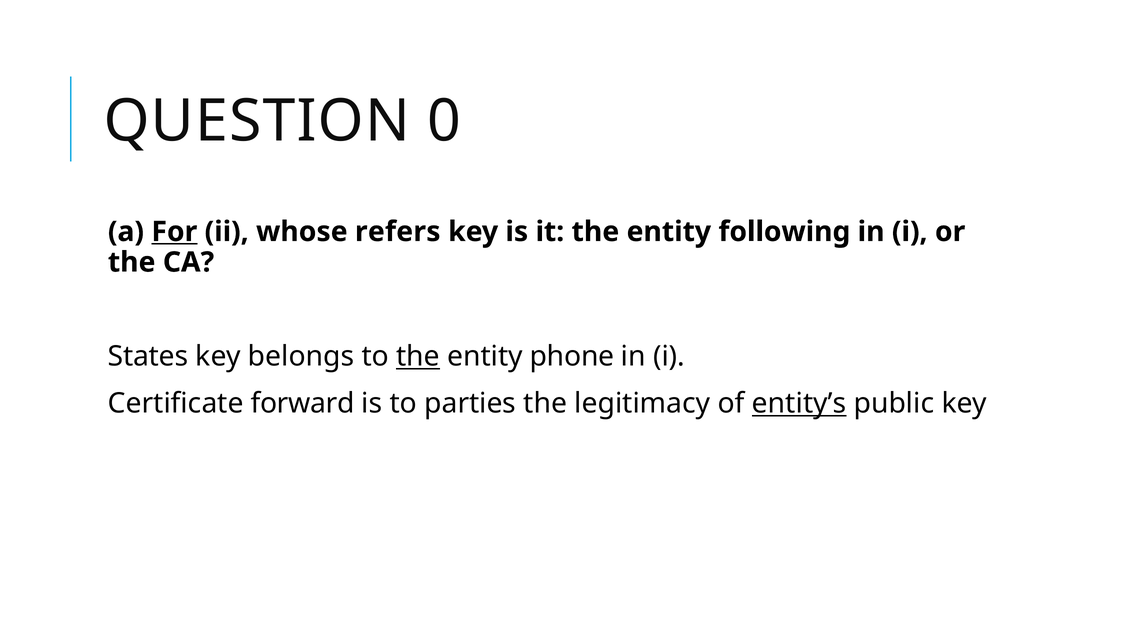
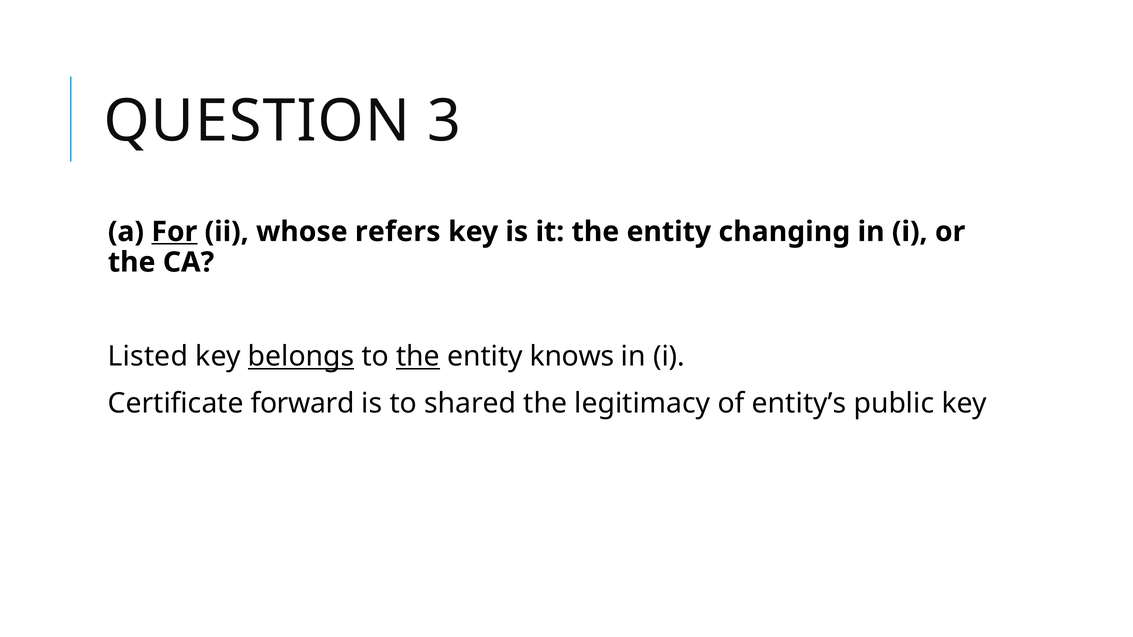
0: 0 -> 3 (444, 122)
following: following -> changing (784, 232)
States: States -> Listed (148, 357)
belongs underline: none -> present (301, 357)
phone: phone -> knows (572, 357)
parties: parties -> shared (470, 404)
entity’s underline: present -> none (799, 404)
